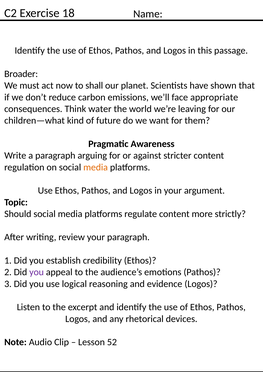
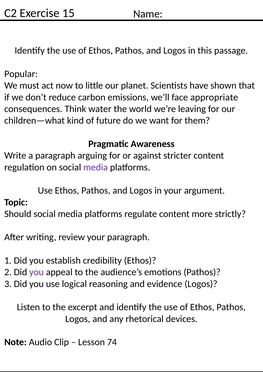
18: 18 -> 15 (68, 13)
Broader: Broader -> Popular (21, 74)
shall: shall -> little (94, 86)
media colour: orange -> purple (96, 167)
52: 52 -> 74 (112, 343)
